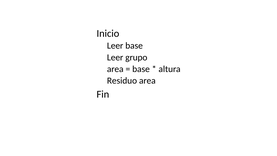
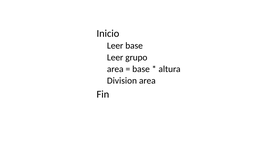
Residuo: Residuo -> Division (122, 80)
